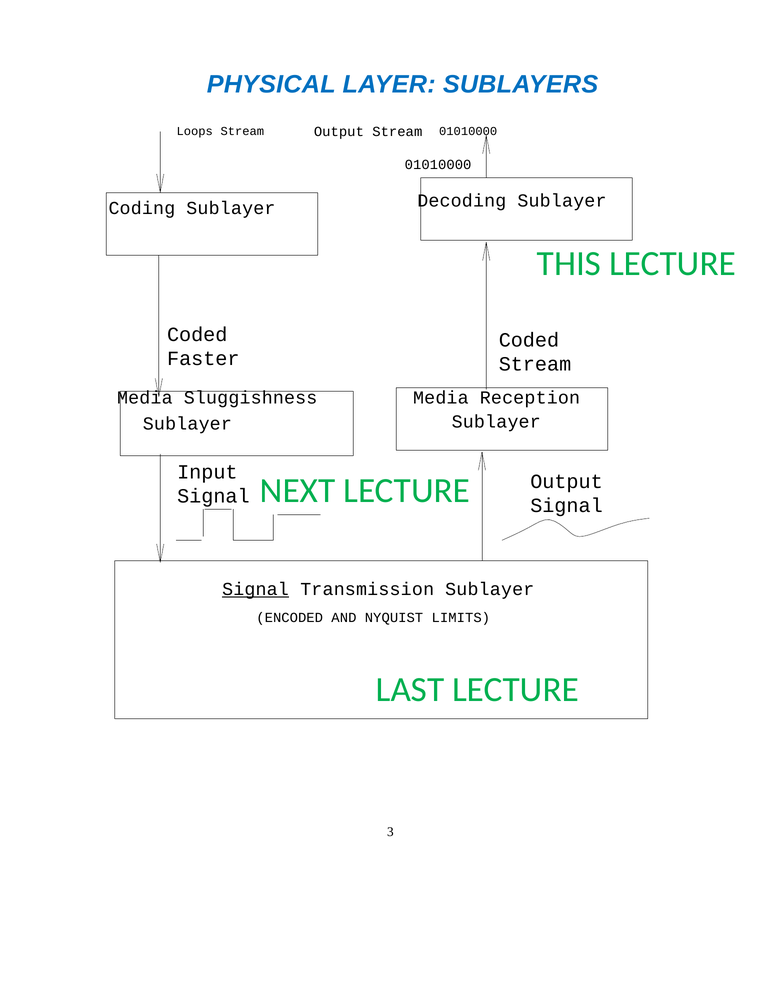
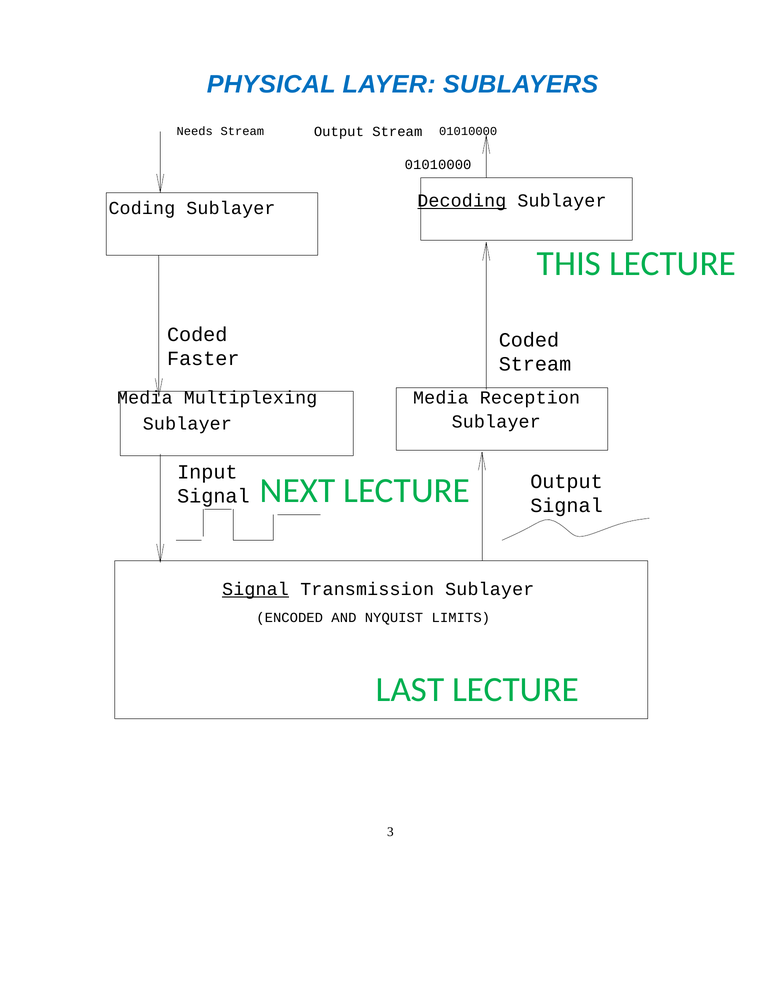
Loops: Loops -> Needs (195, 131)
Decoding underline: none -> present (462, 201)
Sluggishness: Sluggishness -> Multiplexing (251, 398)
